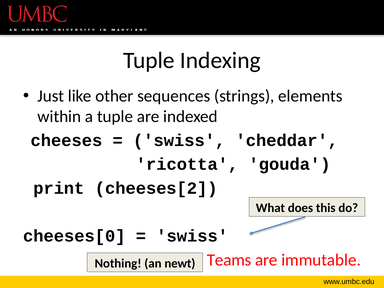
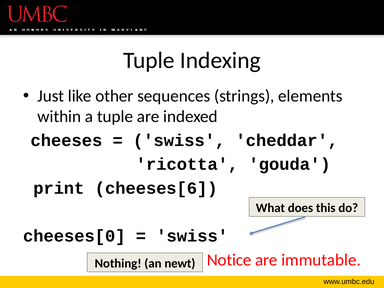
cheeses[2: cheeses[2 -> cheeses[6 (156, 188)
Teams: Teams -> Notice (229, 260)
